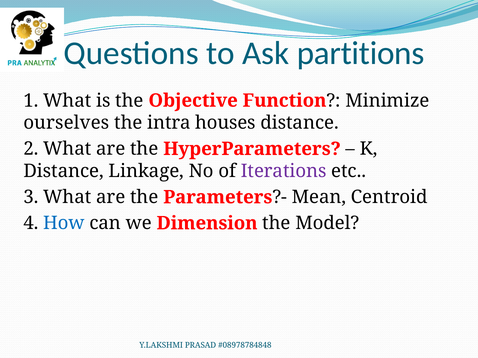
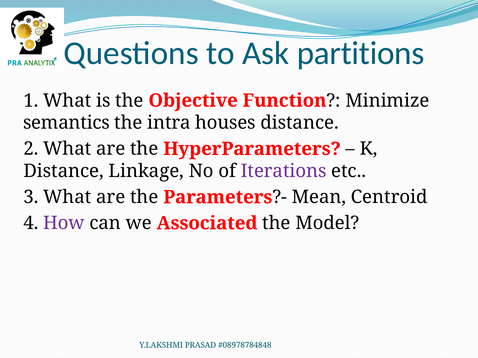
ourselves: ourselves -> semantics (66, 123)
How colour: blue -> purple (64, 223)
Dimension: Dimension -> Associated (207, 223)
